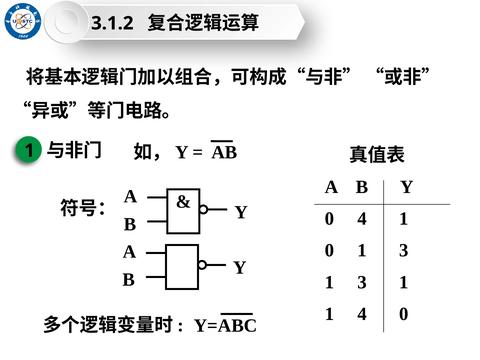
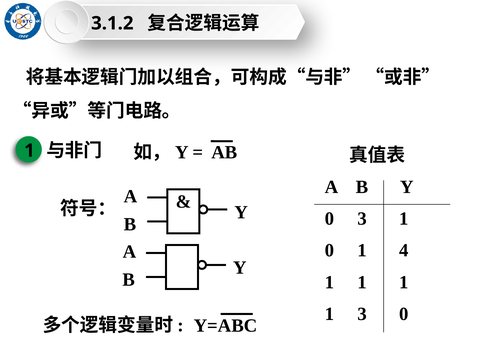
0 4: 4 -> 3 (362, 219)
0 1 3: 3 -> 4 (404, 250)
3: 3 -> 1 (362, 282)
1 4: 4 -> 3 (362, 314)
